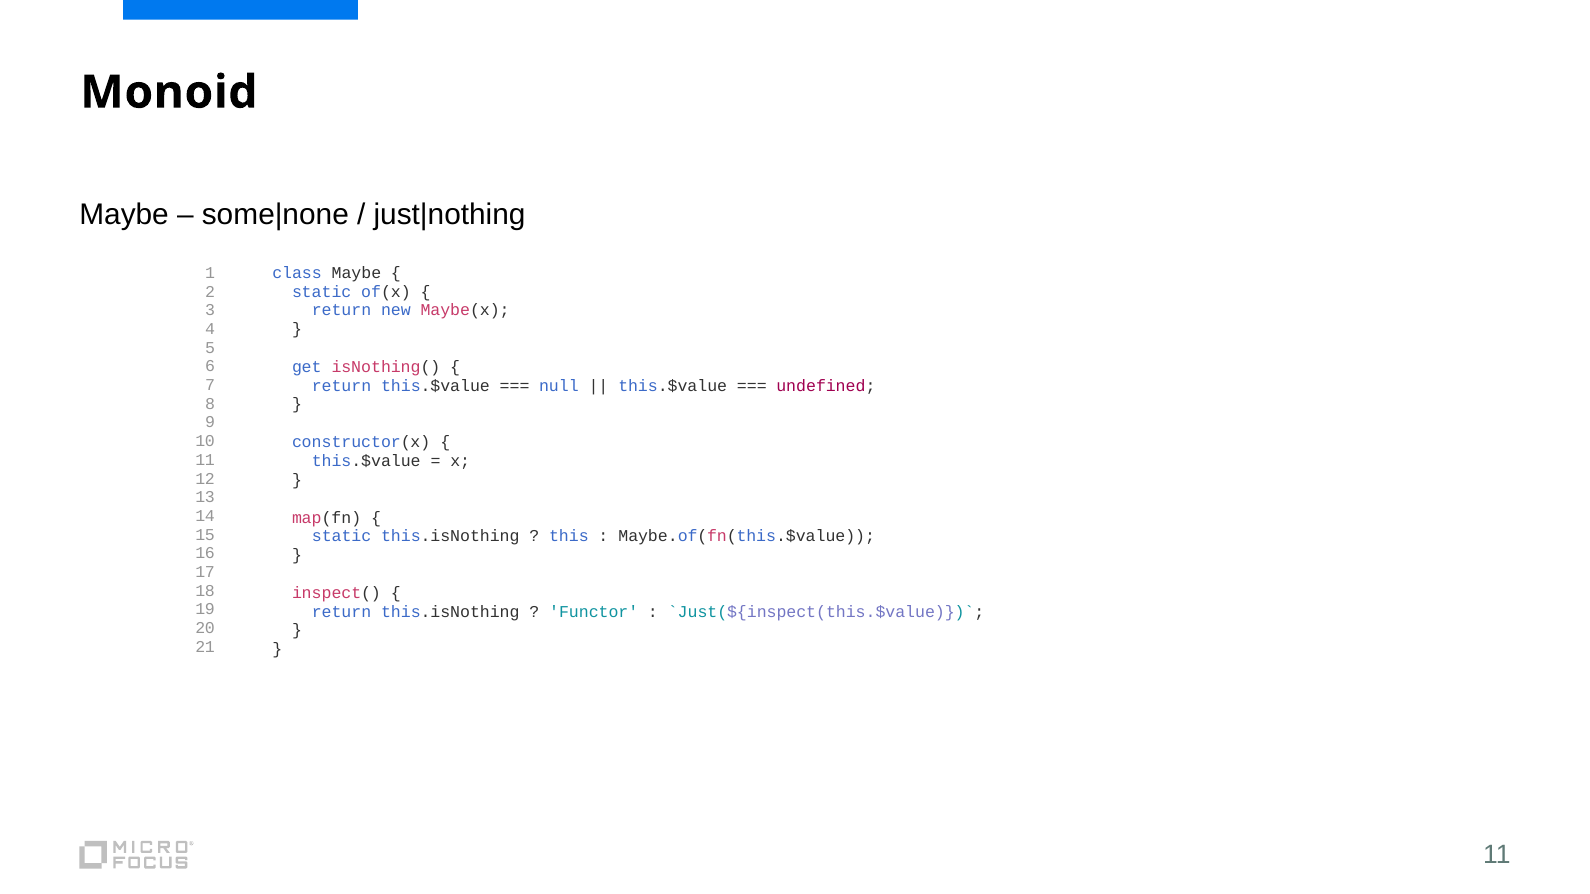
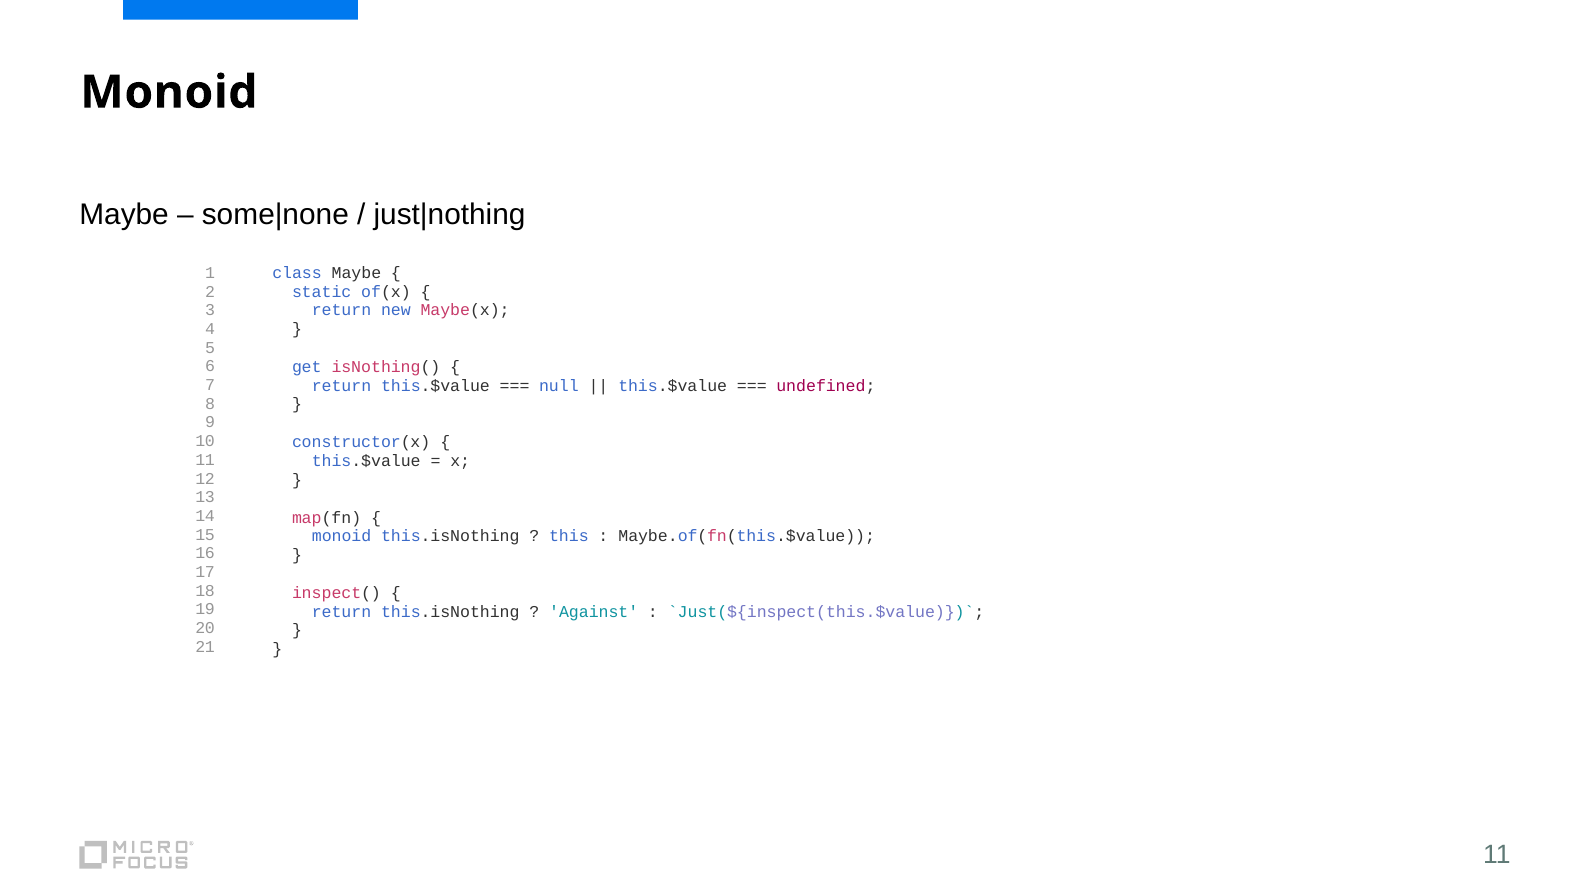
static: static -> monoid (342, 537)
Functor: Functor -> Against (594, 612)
